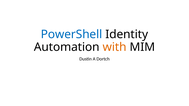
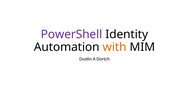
PowerShell colour: blue -> purple (72, 34)
